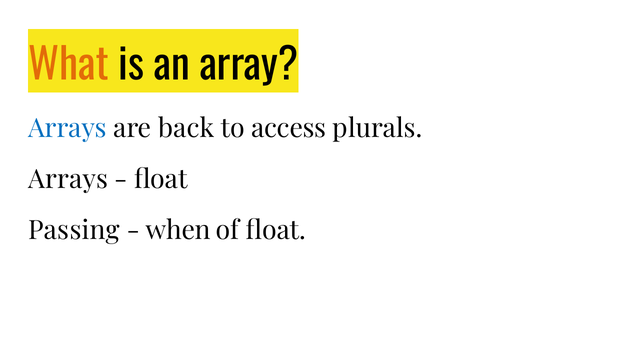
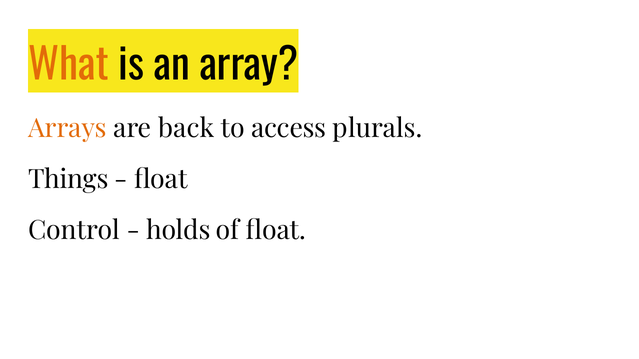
Arrays colour: blue -> orange (68, 129)
Arrays: Arrays -> Things (68, 180)
Passing: Passing -> Control (74, 231)
when: when -> holds (178, 231)
